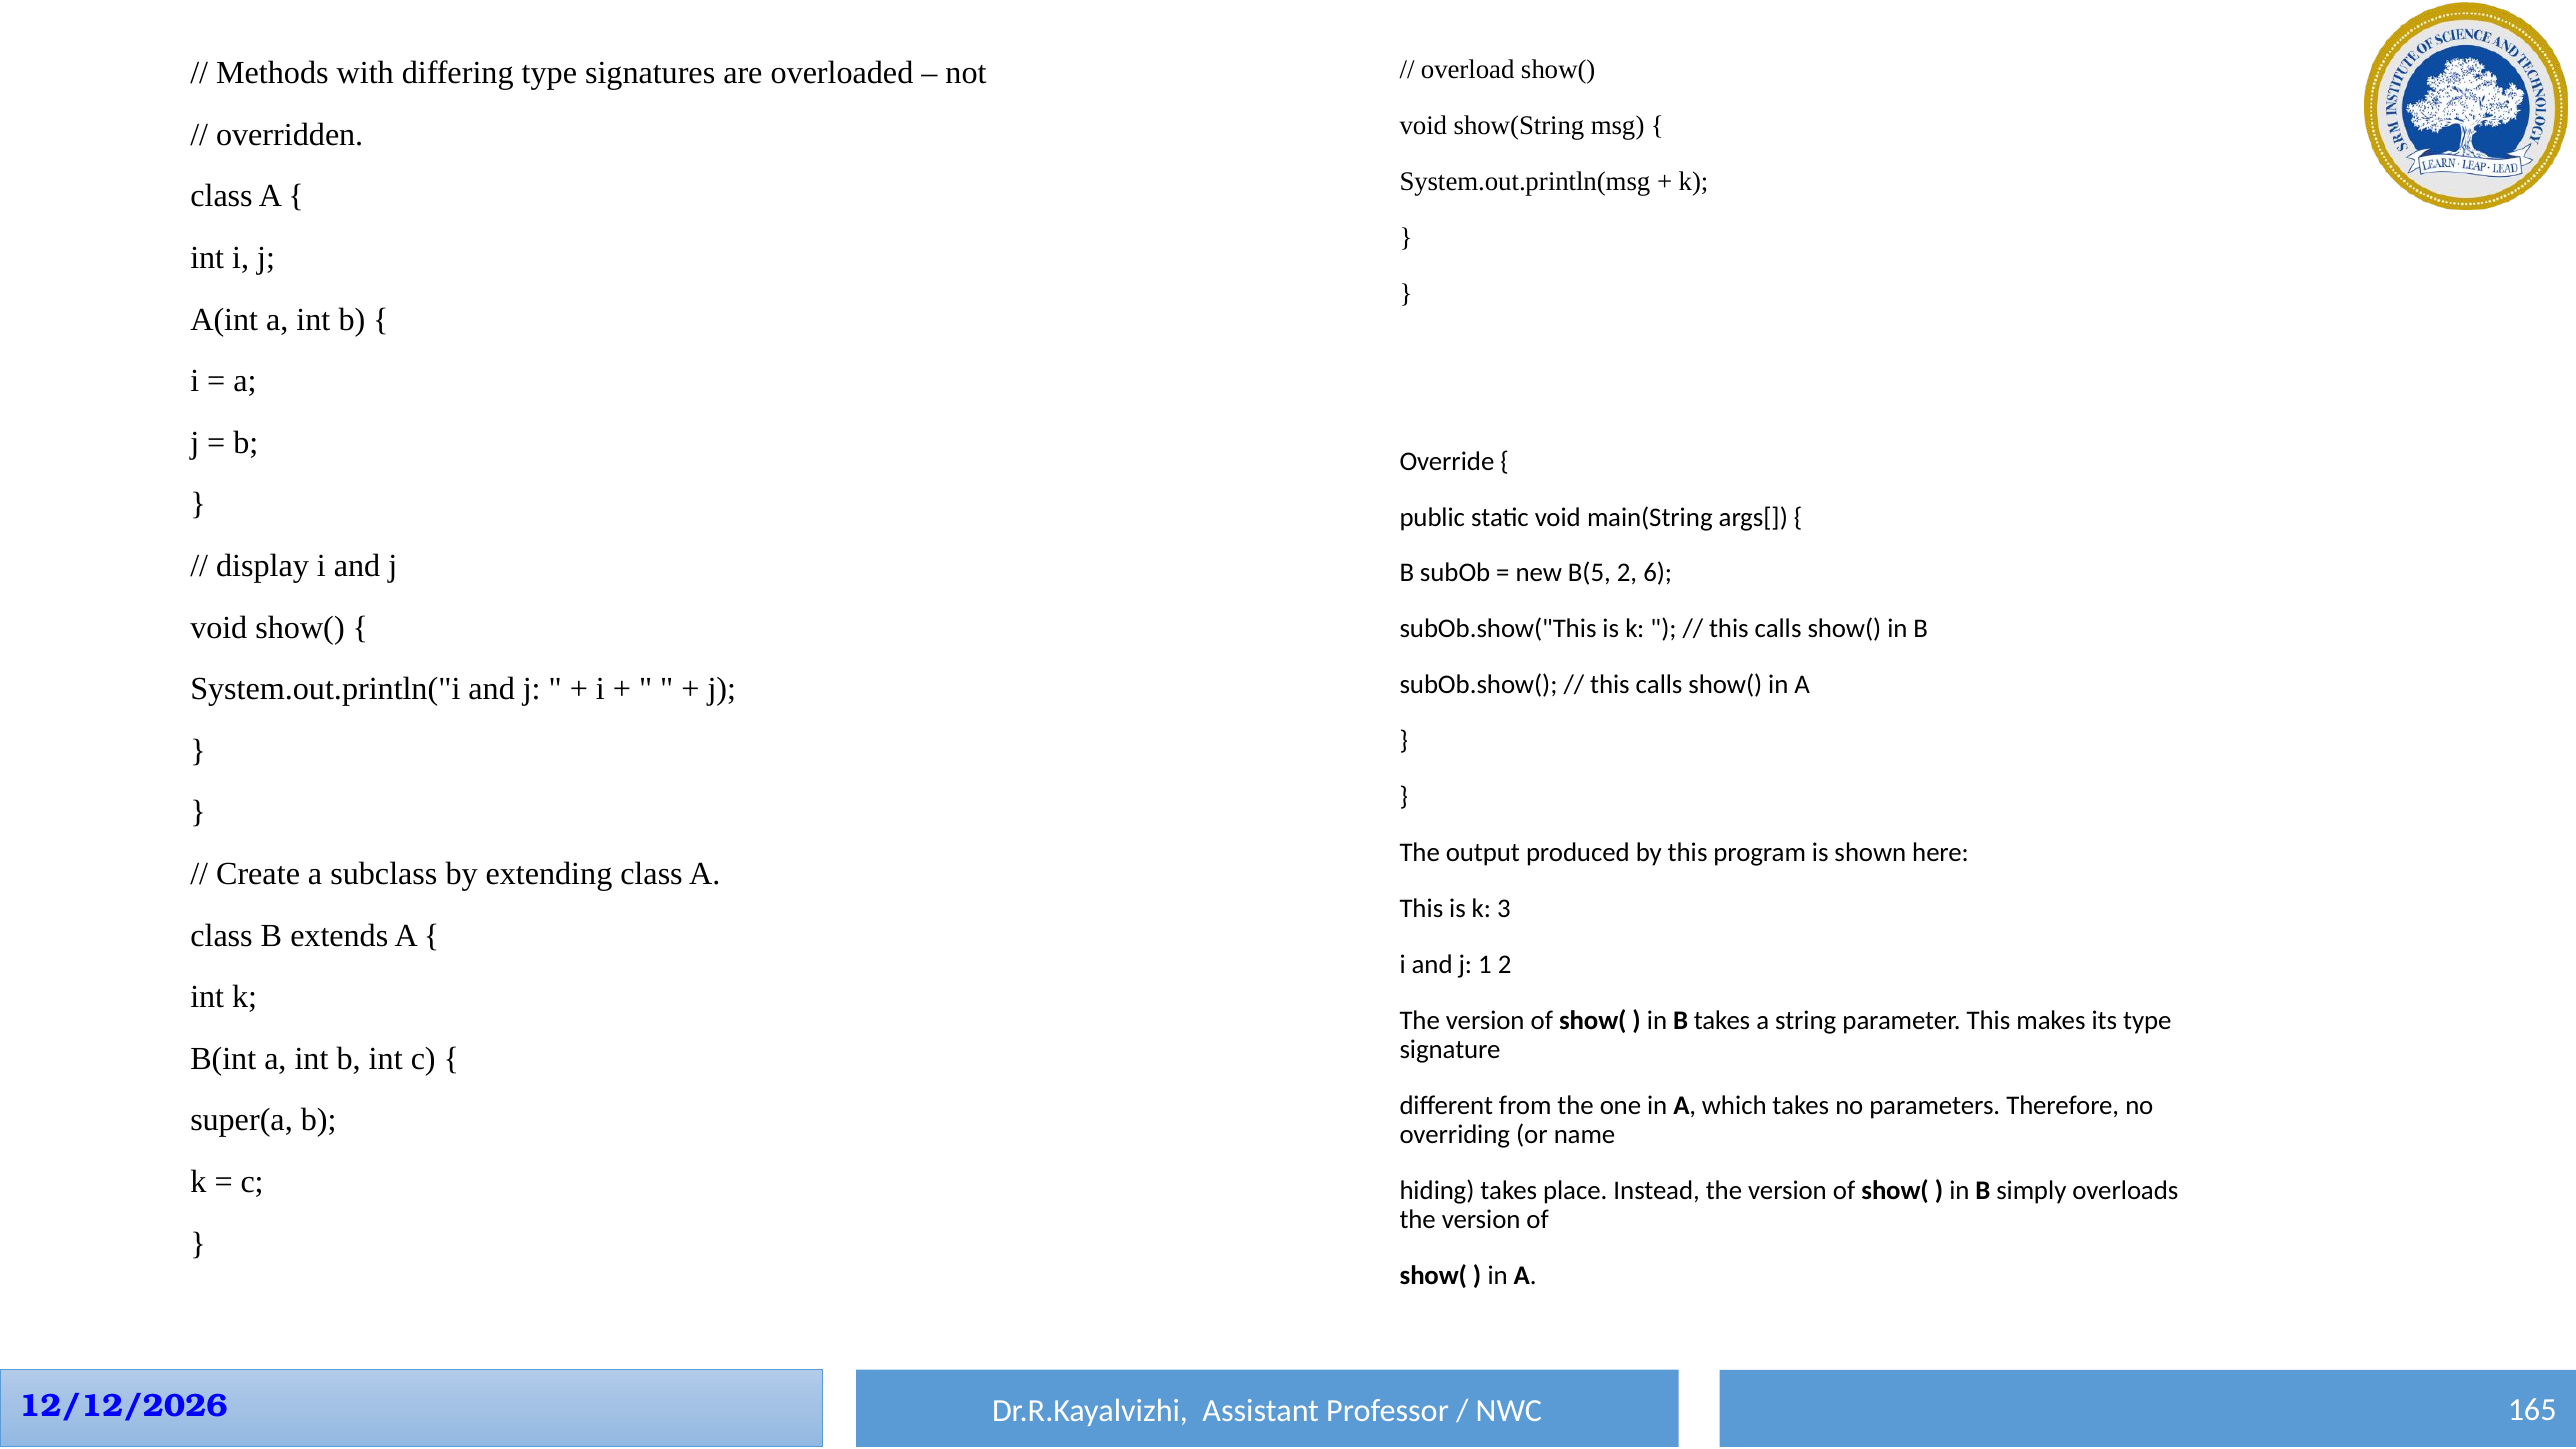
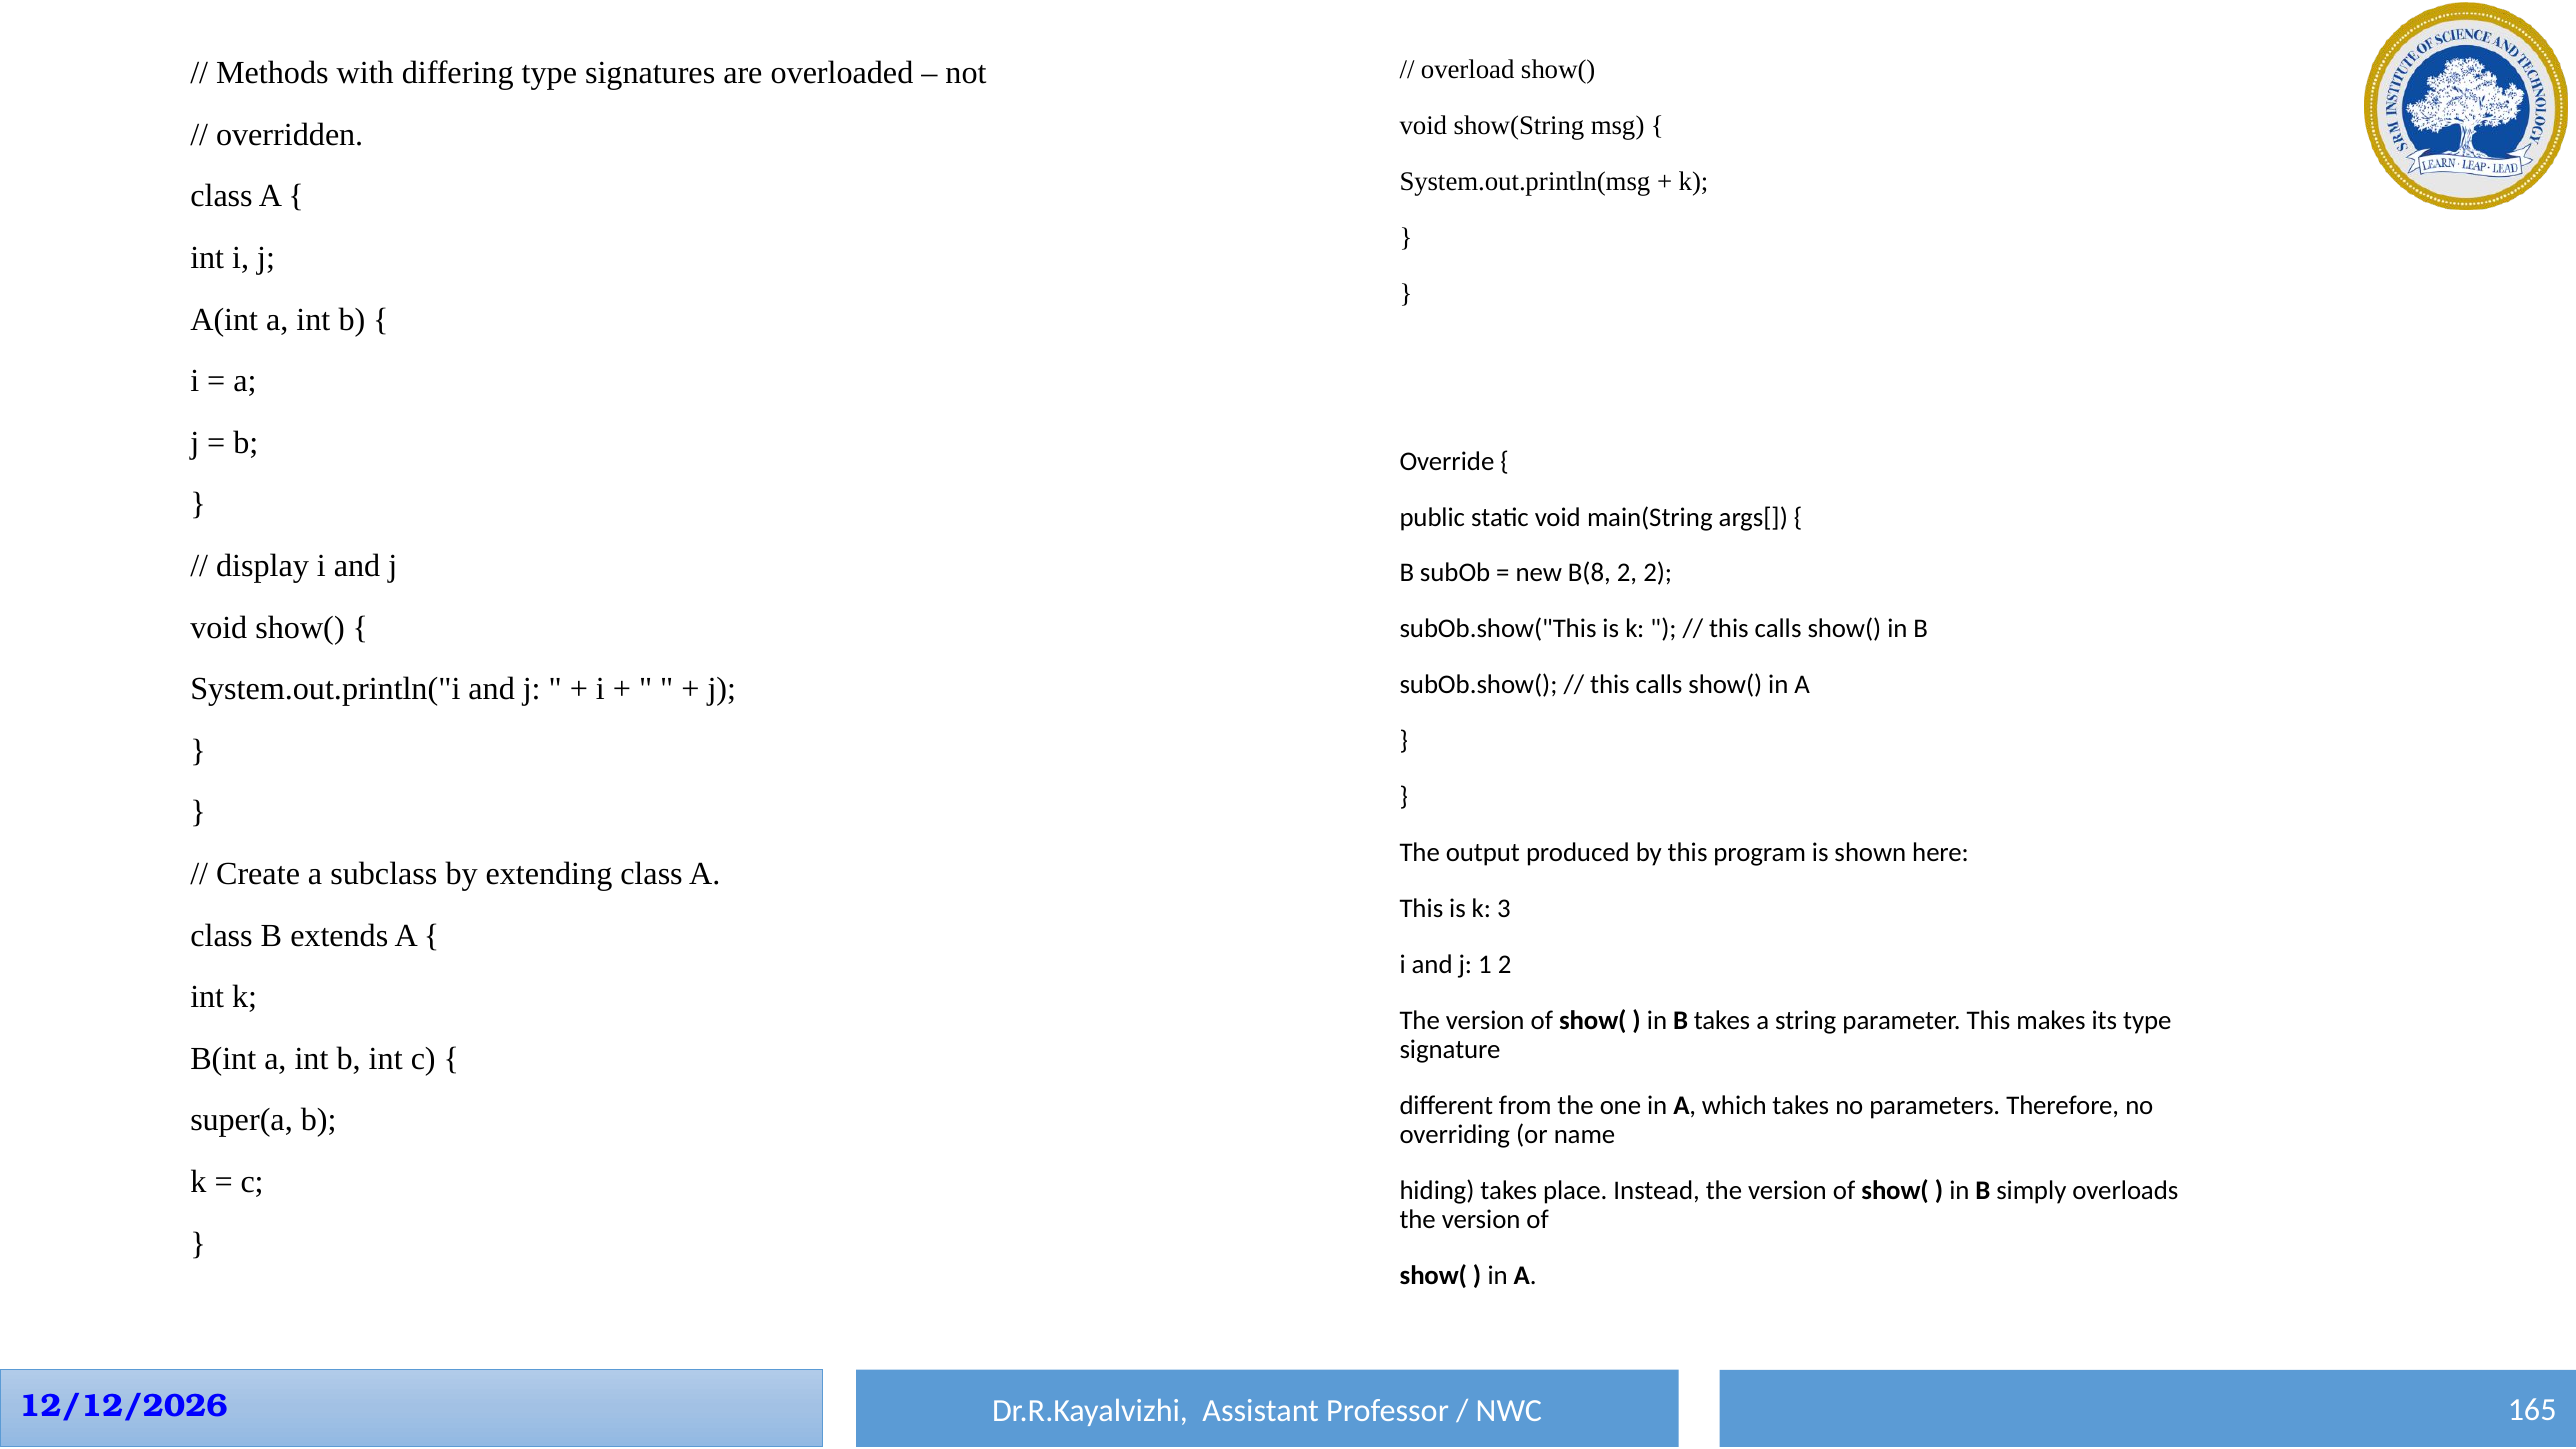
B(5: B(5 -> B(8 (1589, 573)
2 6: 6 -> 2 (1658, 573)
